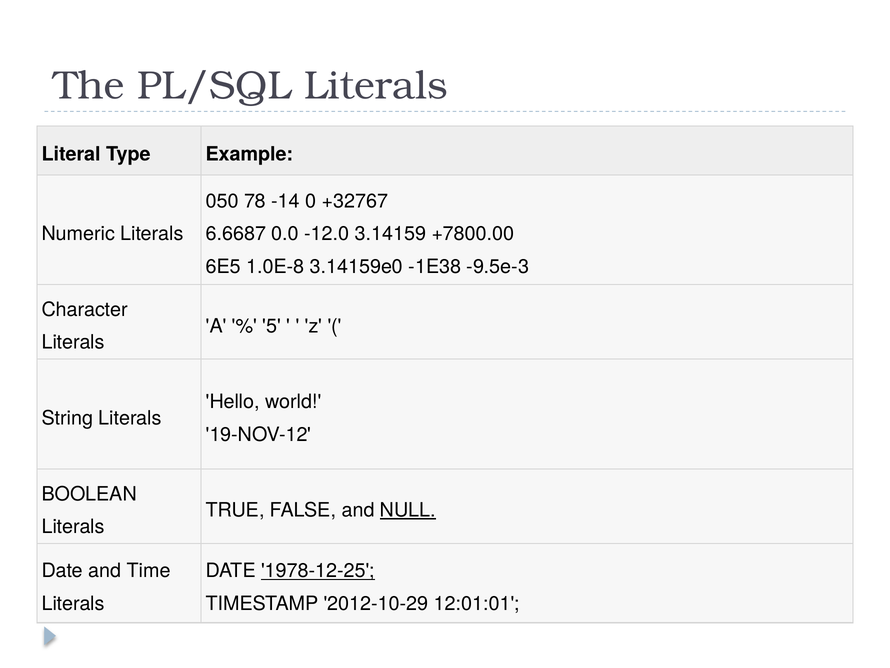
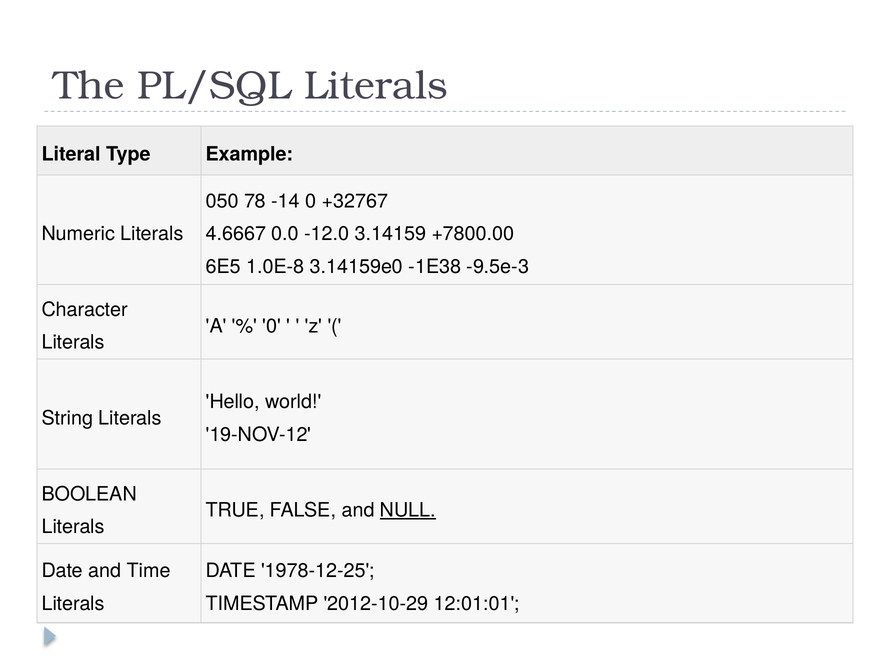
6.6687: 6.6687 -> 4.6667 (236, 234)
5: 5 -> 0 (272, 326)
1978-12-25 underline: present -> none (318, 570)
